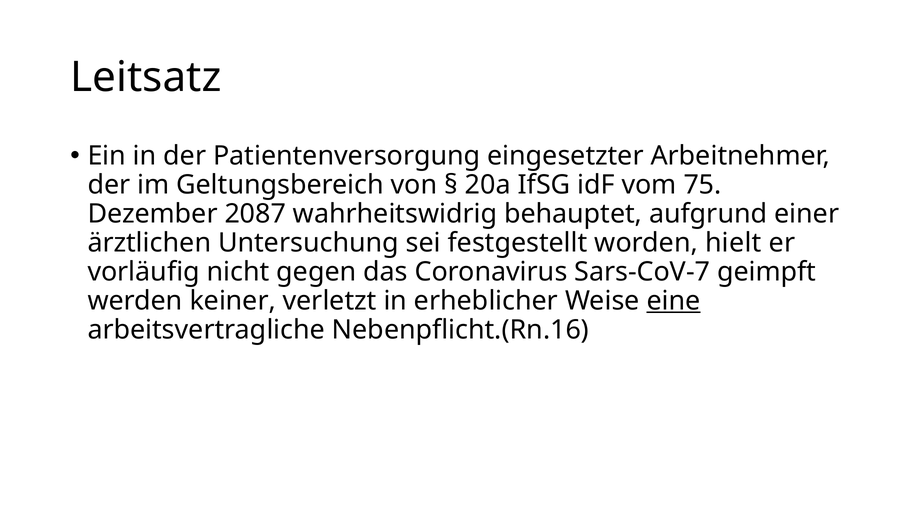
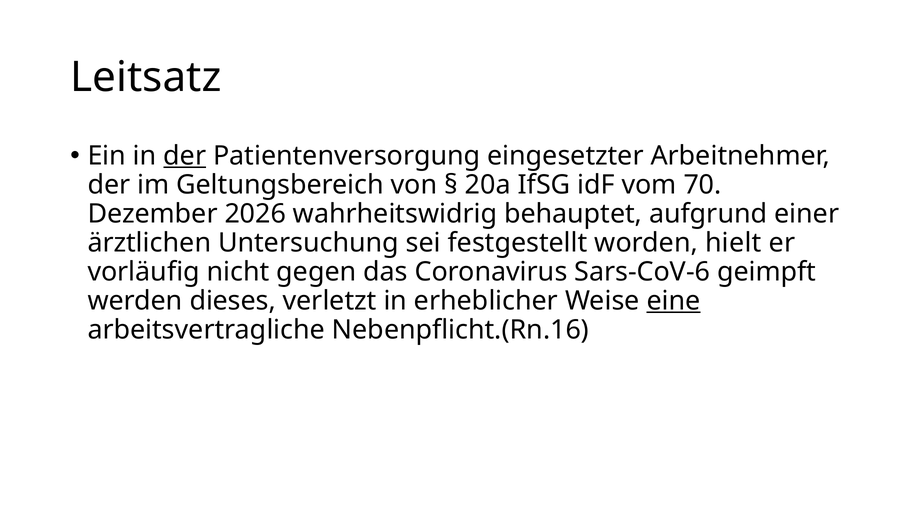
der underline: none -> present (185, 156)
75: 75 -> 70 (702, 185)
2087: 2087 -> 2026 (255, 214)
Sars-CoV-7: Sars-CoV-7 -> Sars-CoV-6 (642, 272)
keiner: keiner -> dieses (233, 301)
